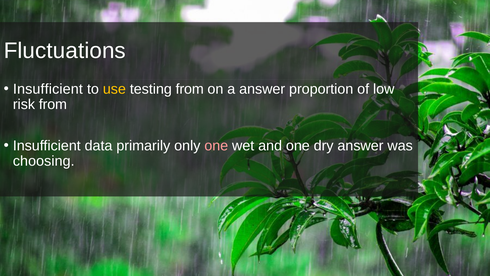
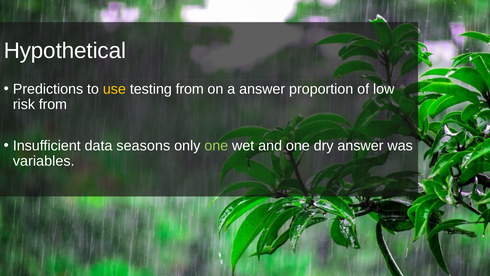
Fluctuations: Fluctuations -> Hypothetical (65, 51)
Insufficient: Insufficient -> Predictions (48, 89)
primarily: primarily -> seasons (143, 145)
one colour: pink -> light green (216, 145)
choosing: choosing -> variables (44, 161)
